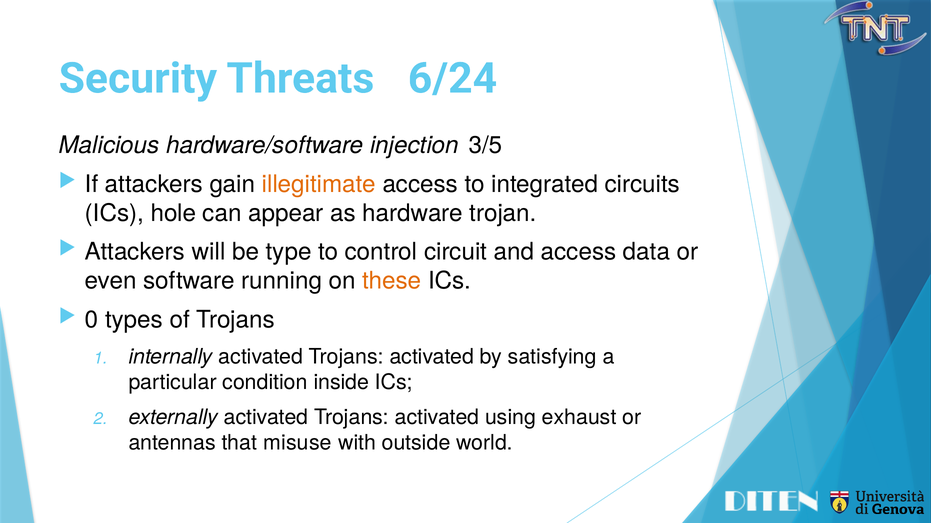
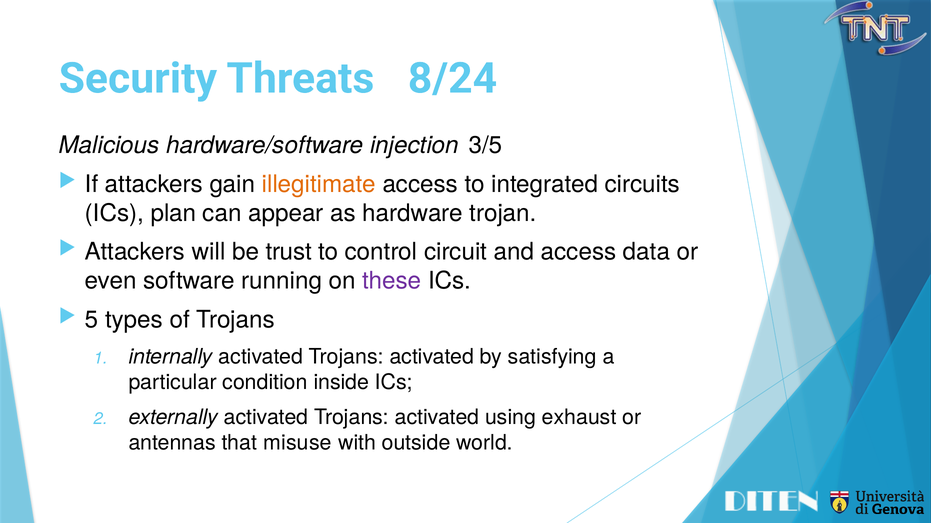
6/24: 6/24 -> 8/24 (452, 79)
hole: hole -> plan (173, 213)
type: type -> trust (289, 252)
these colour: orange -> purple (392, 281)
0: 0 -> 5 (92, 320)
